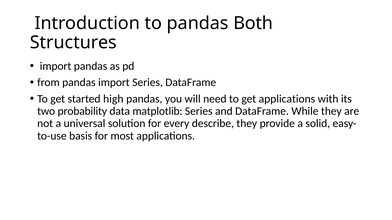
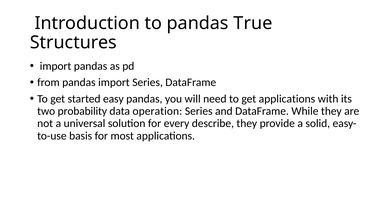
Both: Both -> True (253, 23)
high: high -> easy (113, 99)
matplotlib: matplotlib -> operation (157, 111)
